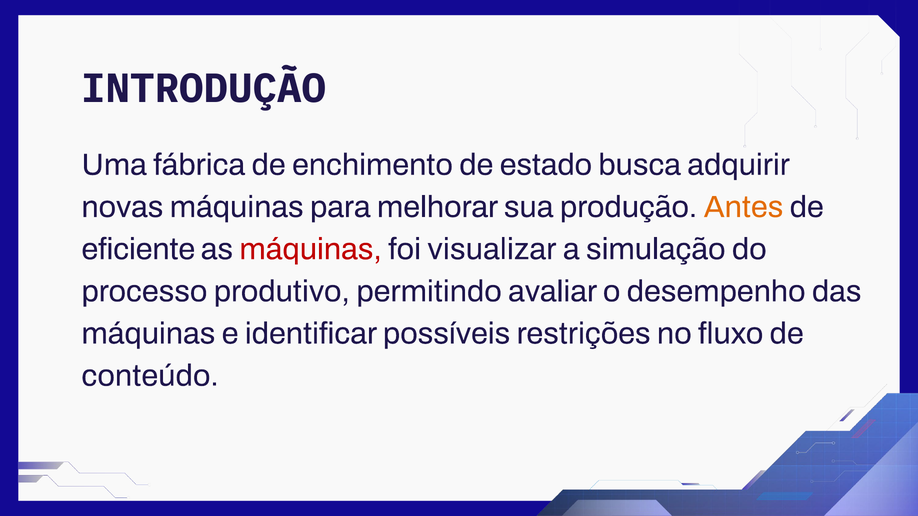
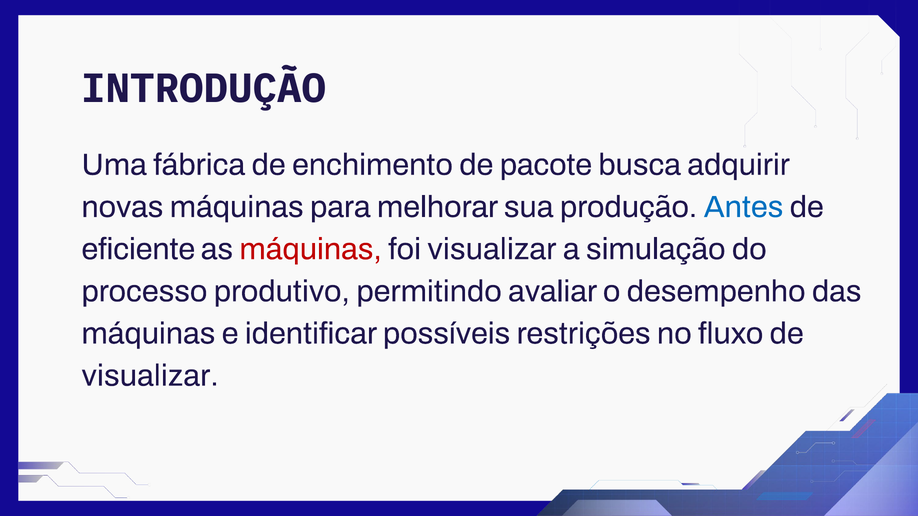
estado: estado -> pacote (546, 165)
Antes colour: orange -> blue (744, 207)
conteúdo: conteúdo -> visualizar (150, 376)
